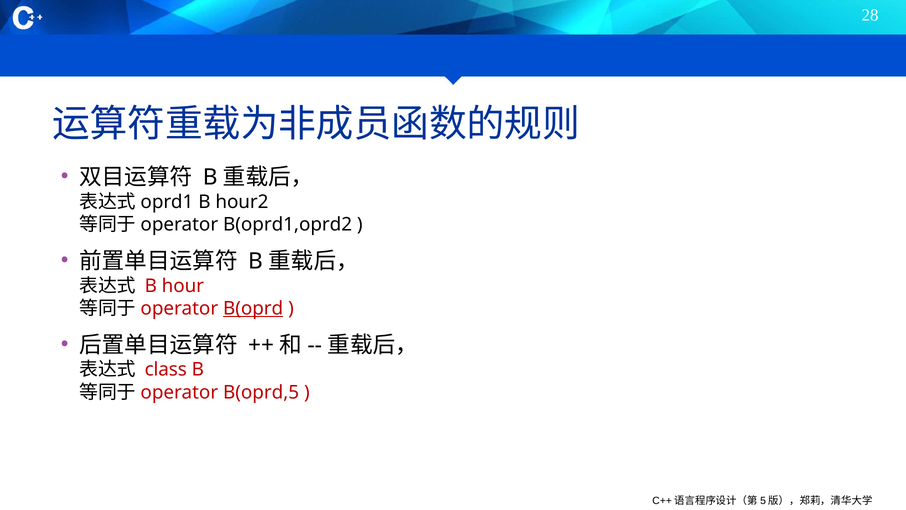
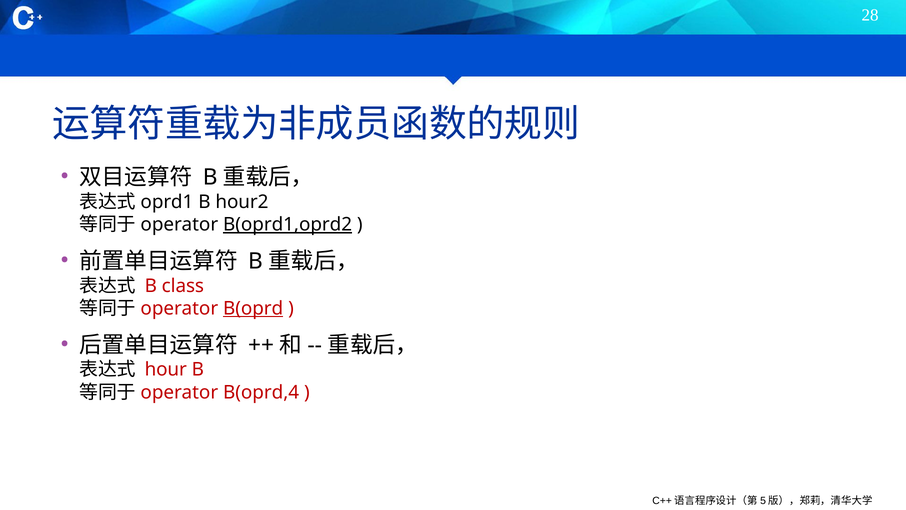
B(oprd1,oprd2 underline: none -> present (288, 224)
hour: hour -> class (183, 286)
class: class -> hour (166, 369)
B(oprd,5: B(oprd,5 -> B(oprd,4 (261, 392)
